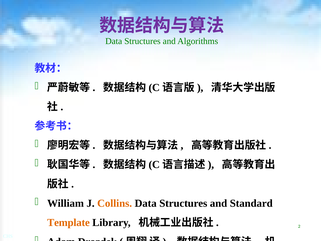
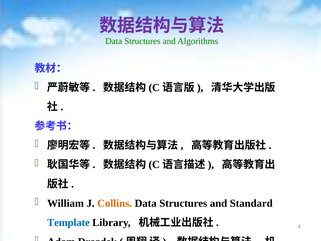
Template colour: orange -> blue (68, 222)
